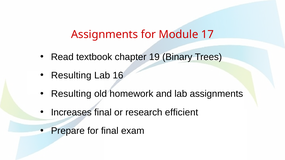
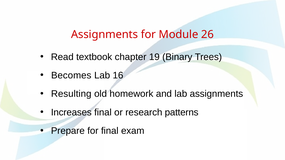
17: 17 -> 26 (207, 35)
Resulting: Resulting -> Becomes (71, 76)
efficient: efficient -> patterns (182, 113)
